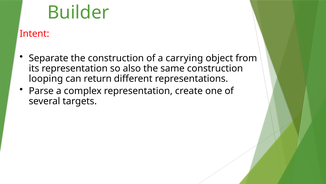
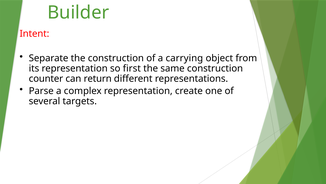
also: also -> first (132, 68)
looping: looping -> counter (46, 78)
